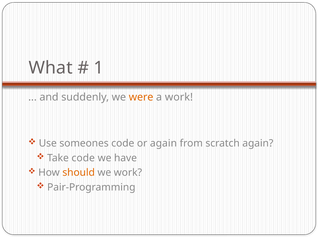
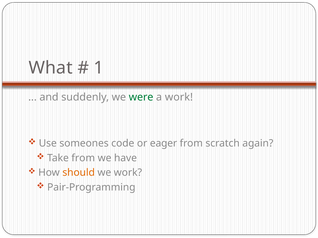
were colour: orange -> green (141, 97)
or again: again -> eager (164, 144)
Take code: code -> from (83, 158)
